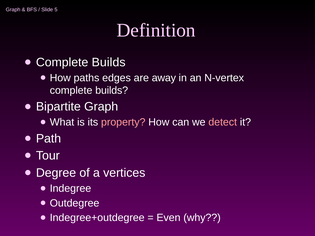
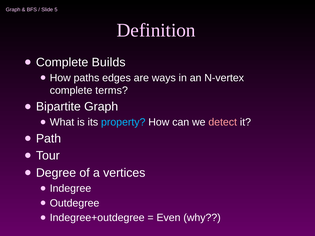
away: away -> ways (164, 78)
builds: builds -> terms (112, 91)
property colour: pink -> light blue (123, 122)
